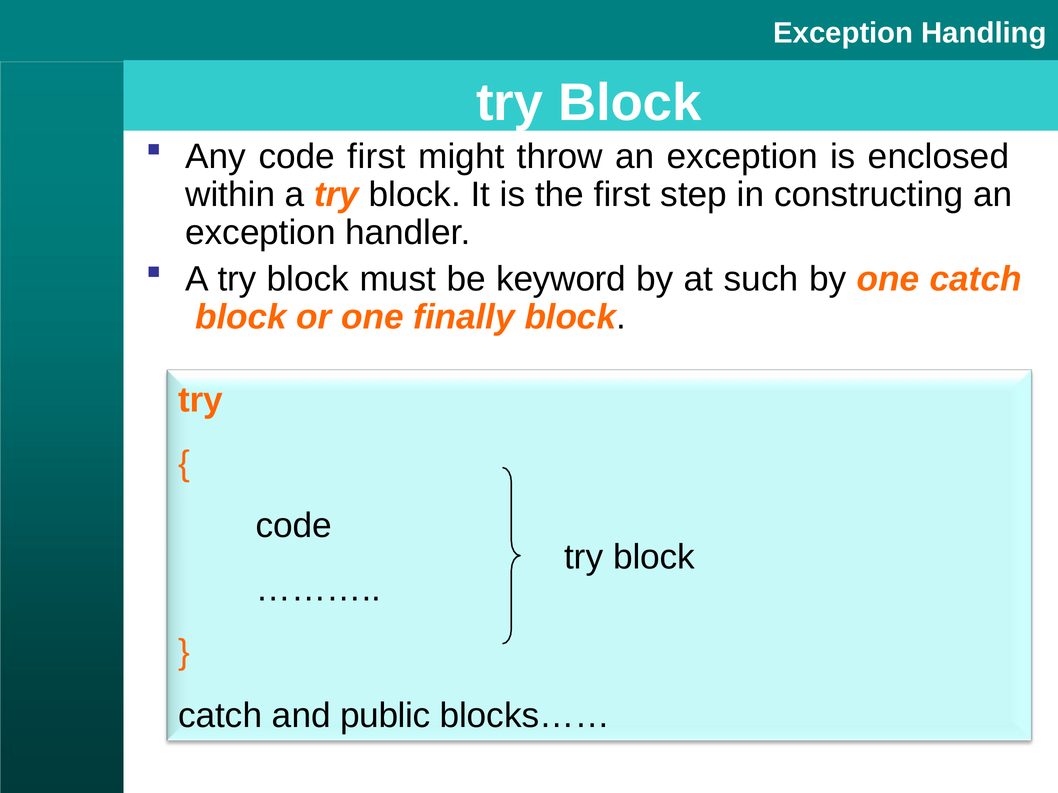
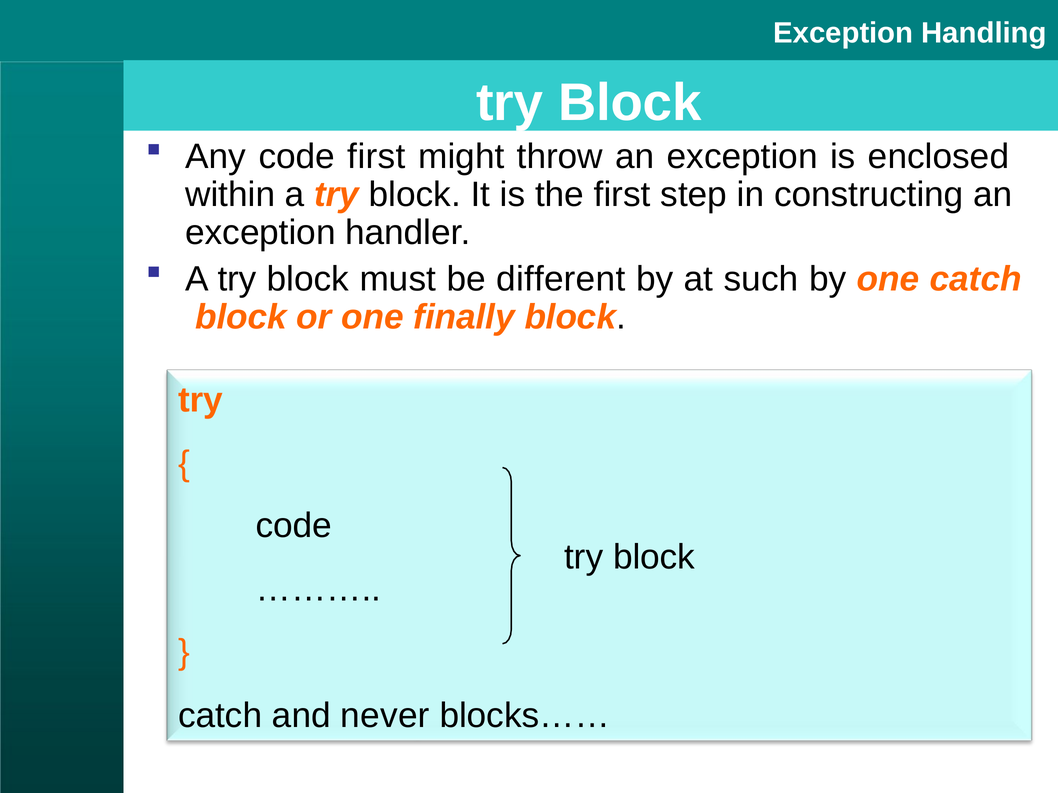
keyword: keyword -> different (561, 279)
public: public -> never (385, 716)
